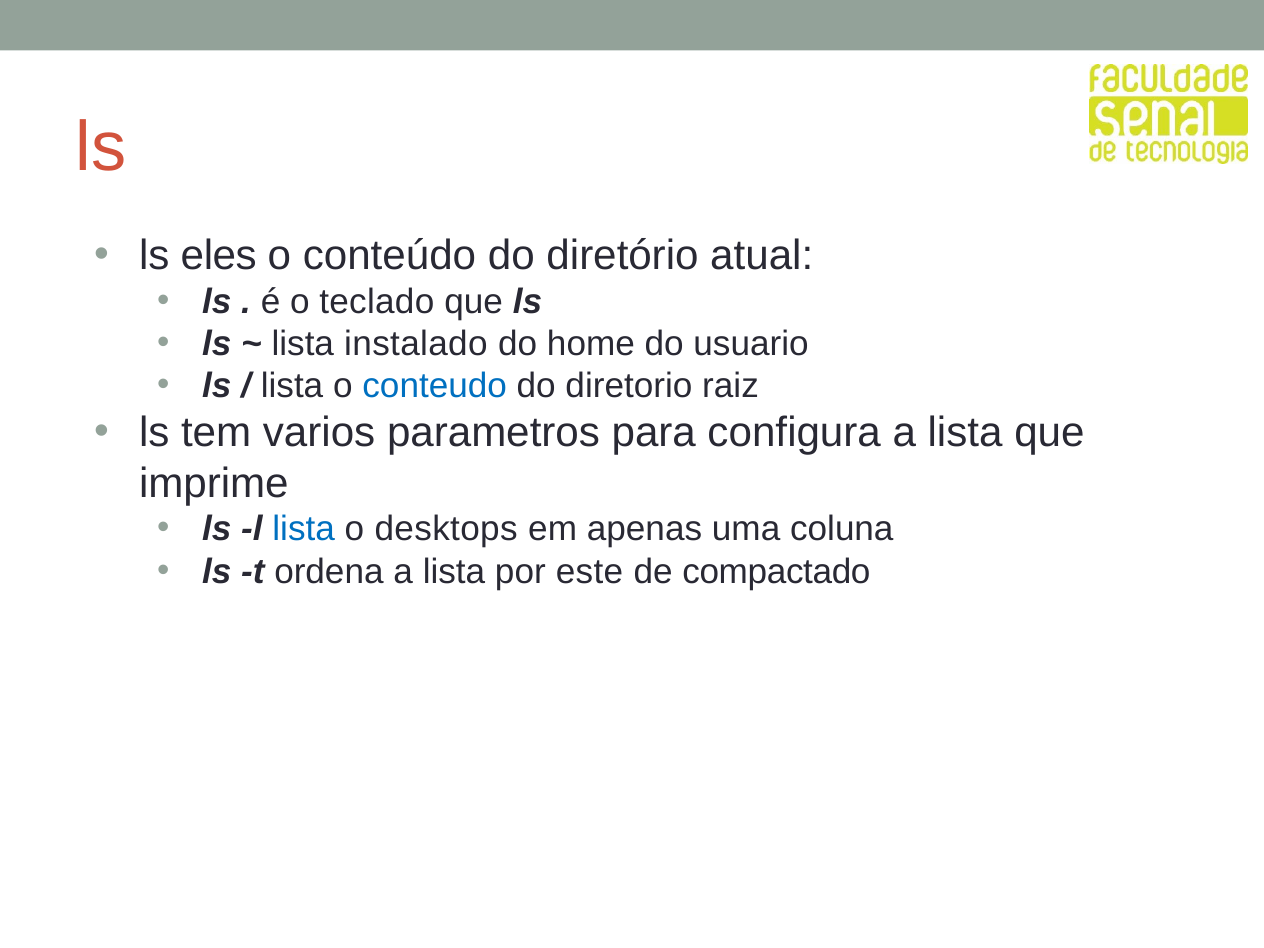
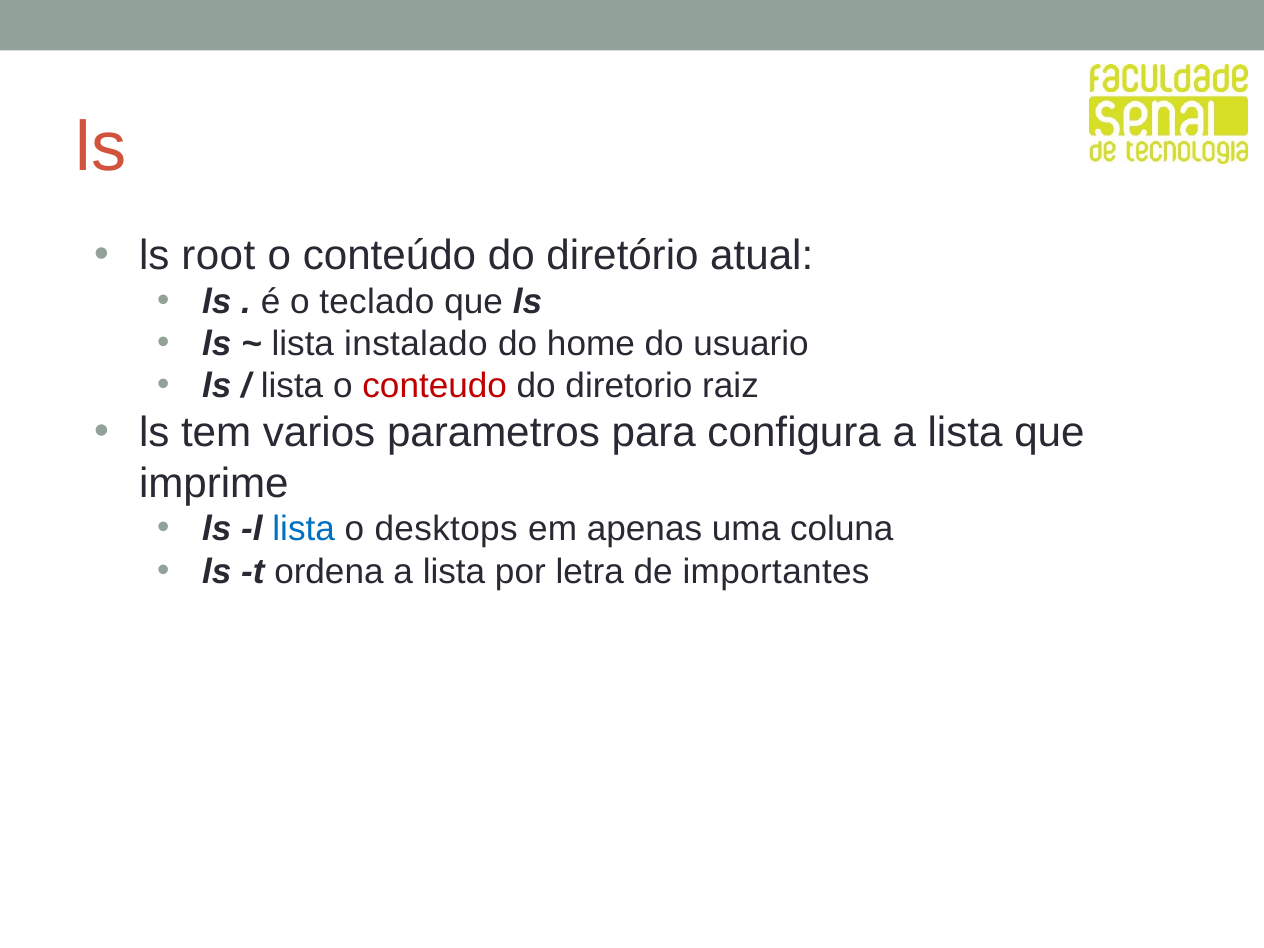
eles: eles -> root (218, 256)
conteudo colour: blue -> red (435, 386)
este: este -> letra (590, 572)
compactado: compactado -> importantes (776, 572)
